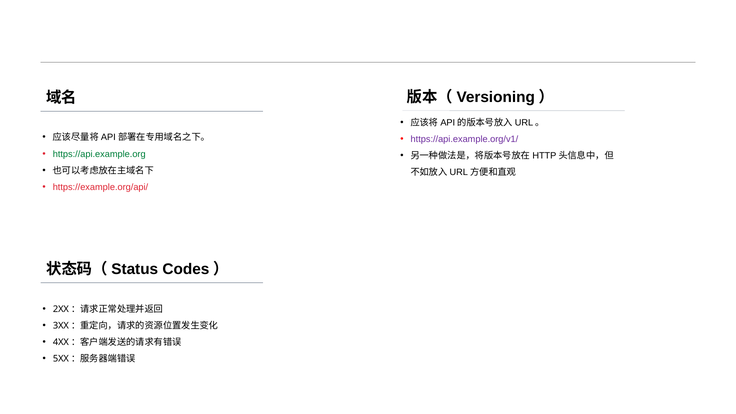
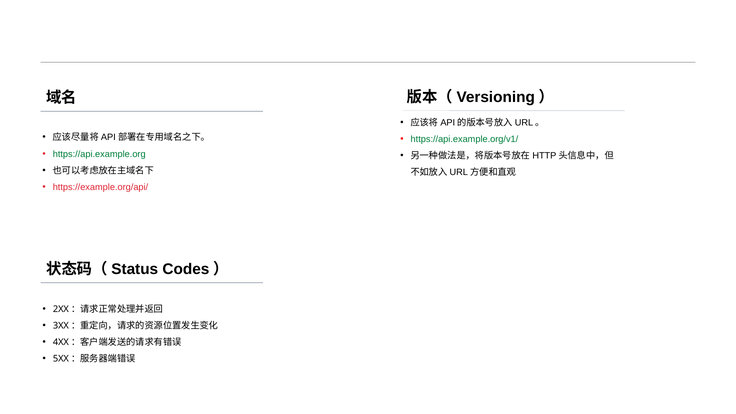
https://api.example.org/v1/ colour: purple -> green (464, 139)
